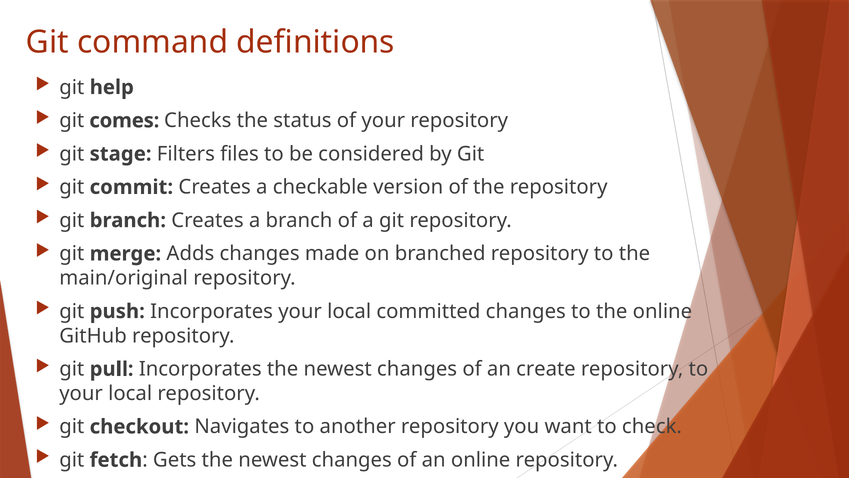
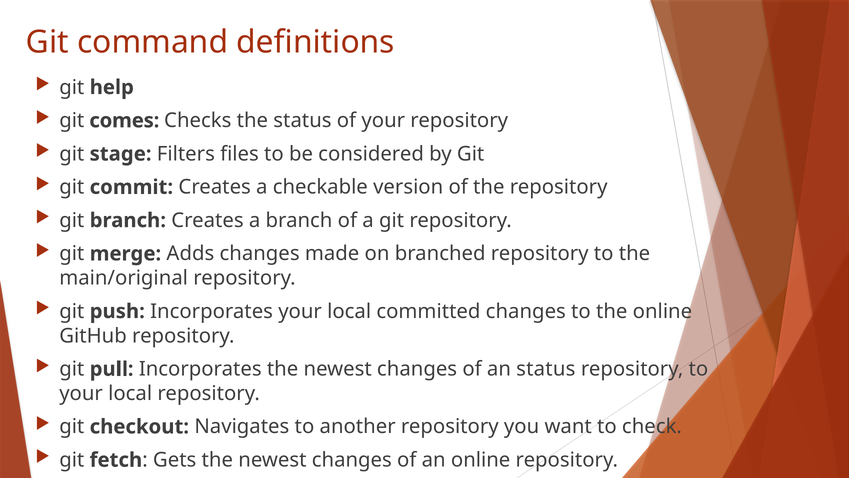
an create: create -> status (546, 369)
